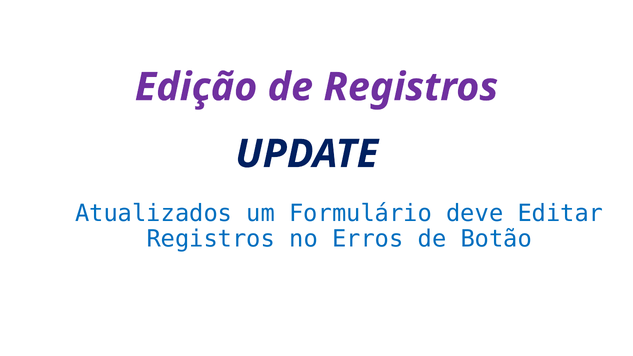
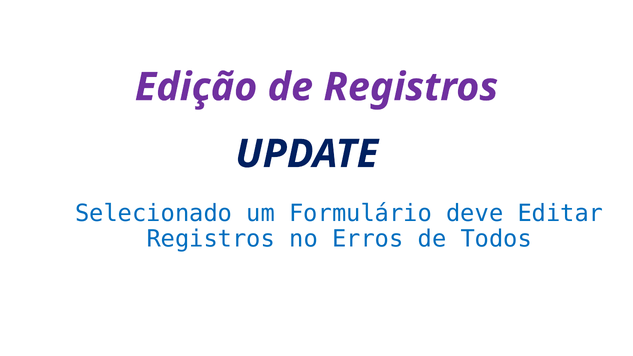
Atualizados: Atualizados -> Selecionado (154, 214)
Botão: Botão -> Todos (496, 239)
